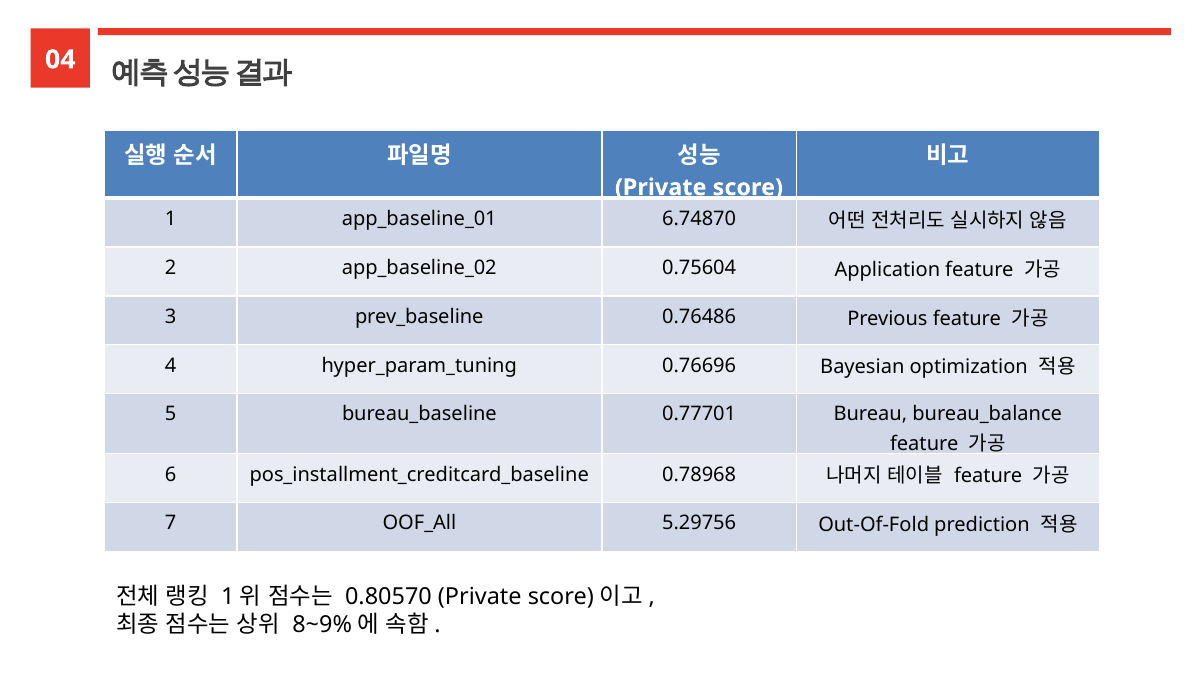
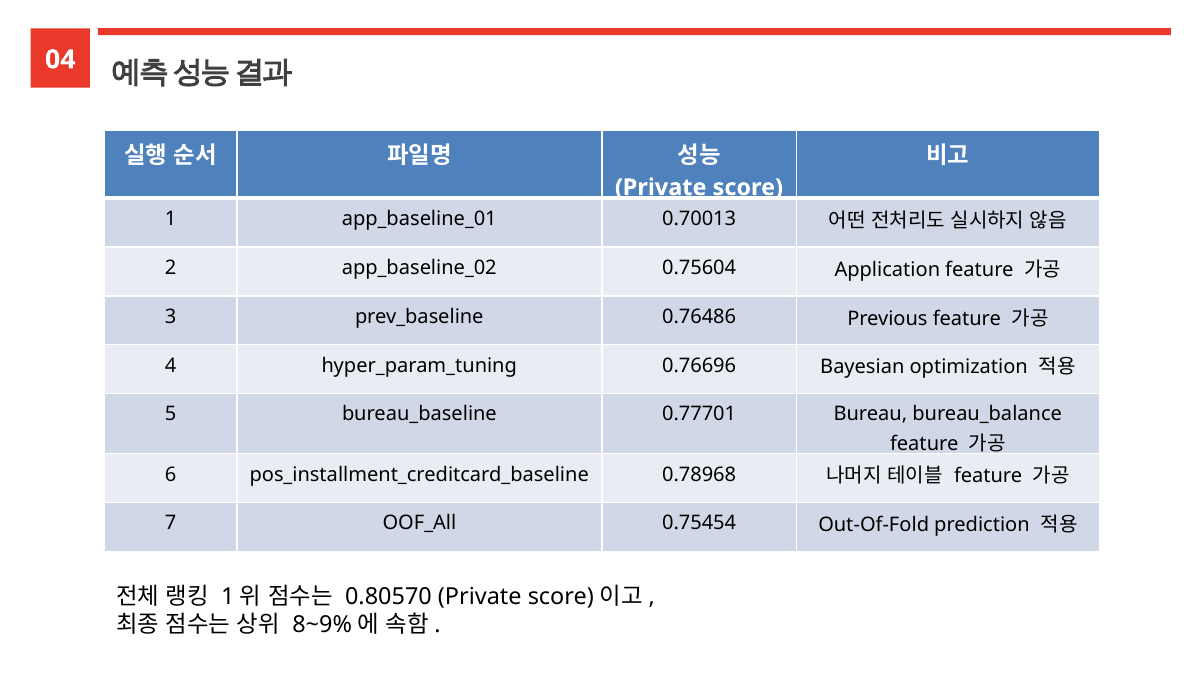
6.74870: 6.74870 -> 0.70013 (699, 219)
5.29756: 5.29756 -> 0.75454 (699, 524)
